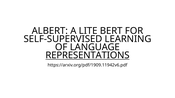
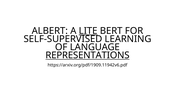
LITE underline: none -> present (88, 31)
